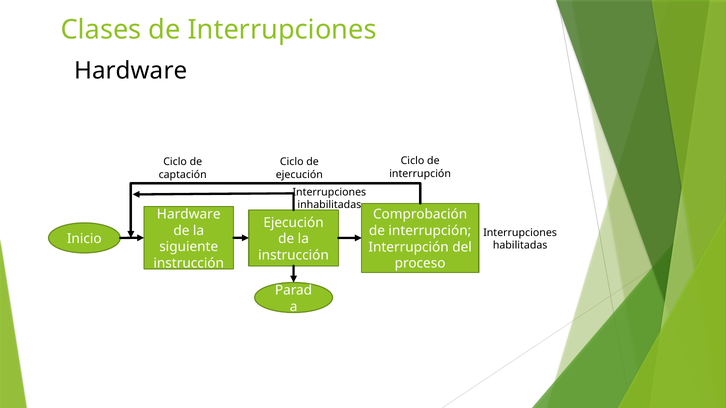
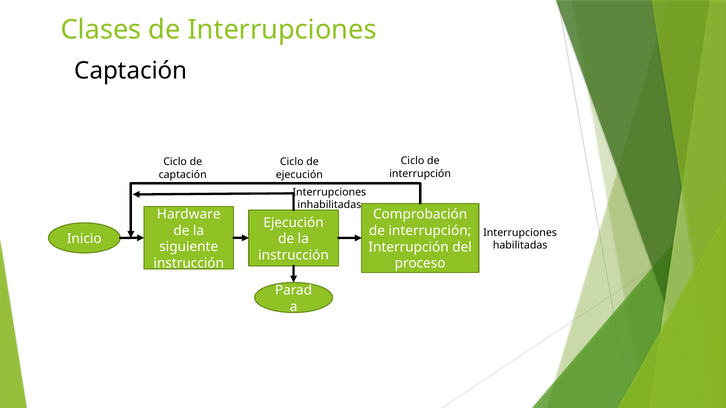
Hardware: Hardware -> Captación (131, 71)
